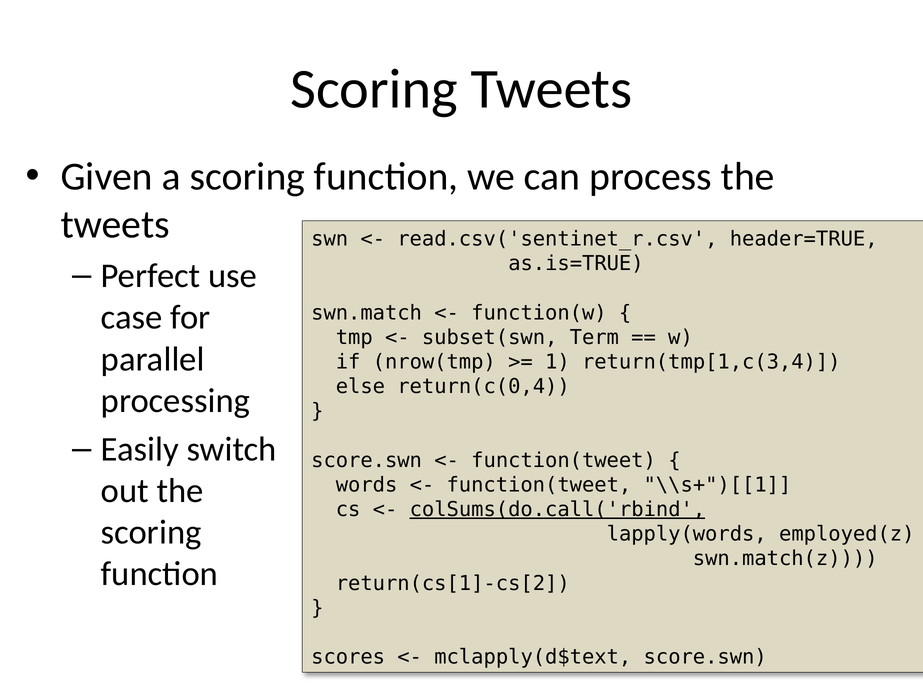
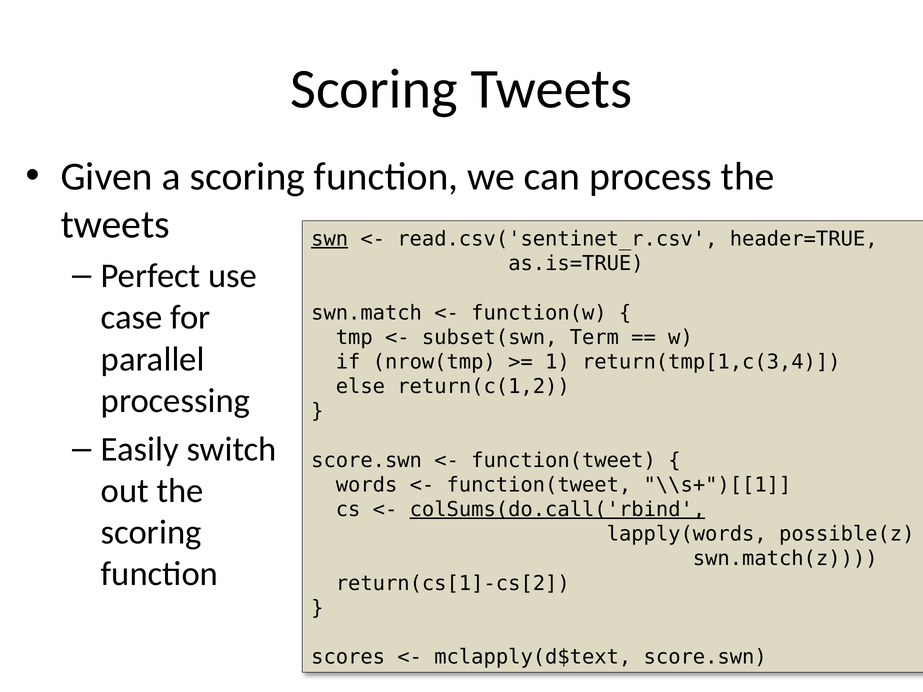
swn underline: none -> present (330, 239)
return(c(0,4: return(c(0,4 -> return(c(1,2 (484, 387)
employed(z: employed(z -> possible(z (847, 534)
